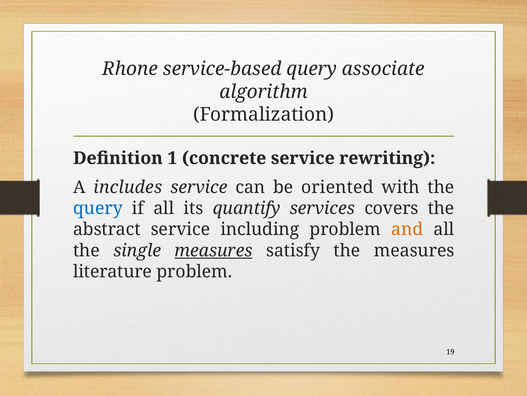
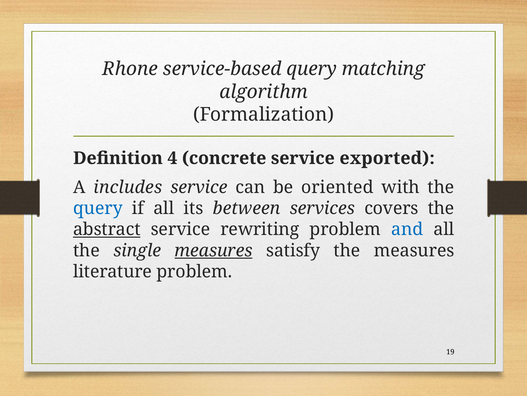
associate: associate -> matching (383, 69)
1: 1 -> 4 (172, 158)
rewriting: rewriting -> exported (387, 158)
quantify: quantify -> between (247, 208)
abstract underline: none -> present (107, 229)
including: including -> rewriting (260, 229)
and colour: orange -> blue (407, 229)
